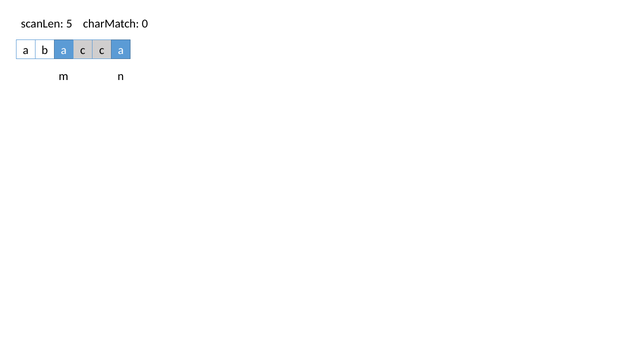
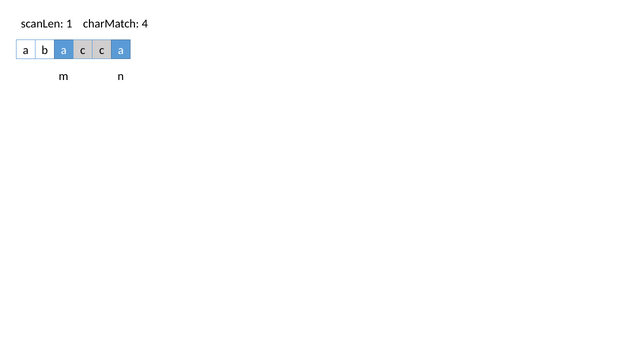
5: 5 -> 1 (69, 24)
0: 0 -> 4 (145, 24)
